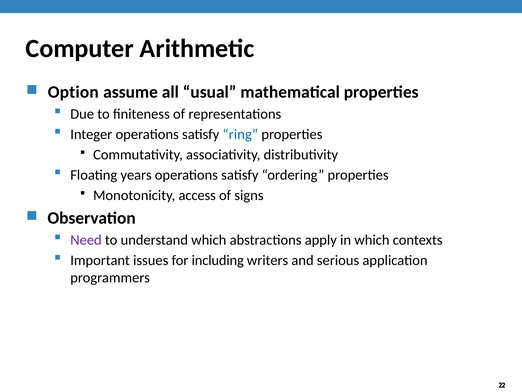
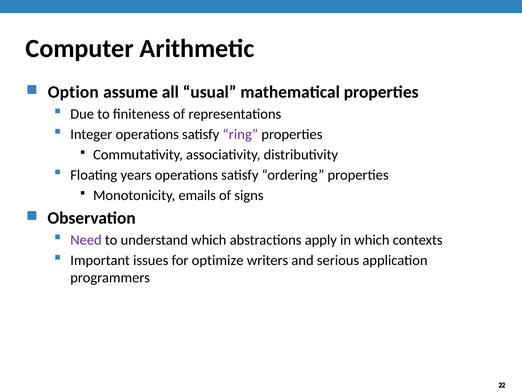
ring colour: blue -> purple (240, 134)
access: access -> emails (197, 195)
including: including -> optimize (218, 260)
